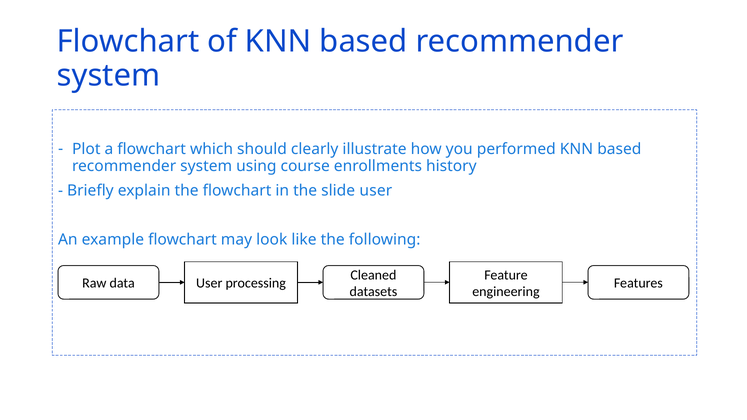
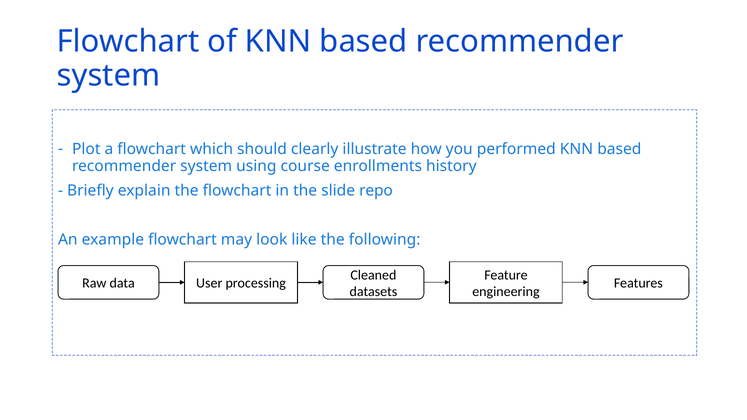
slide user: user -> repo (376, 191)
